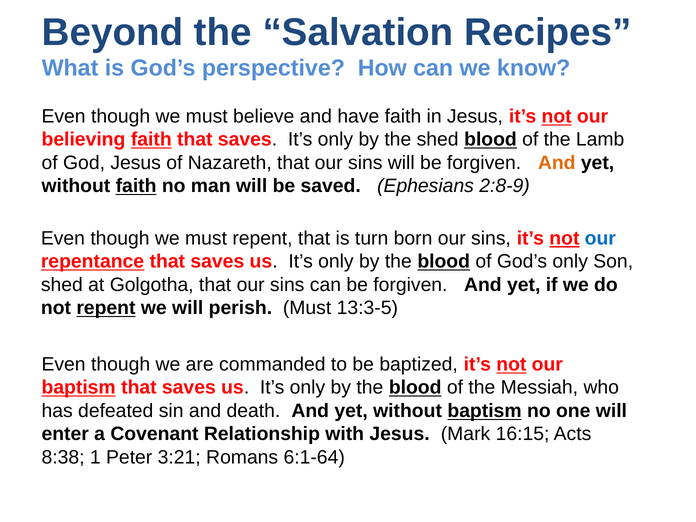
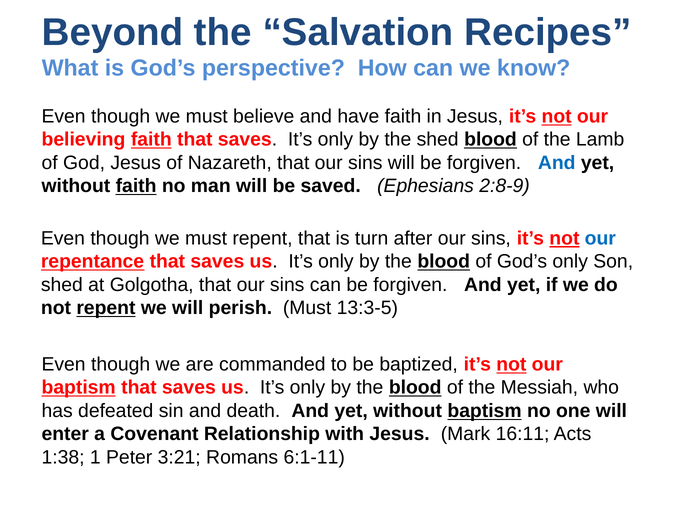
And colour: orange -> blue (557, 163)
born: born -> after (413, 238)
16:15: 16:15 -> 16:11 (523, 434)
8:38: 8:38 -> 1:38 (63, 457)
6:1-64: 6:1-64 -> 6:1-11 (314, 457)
